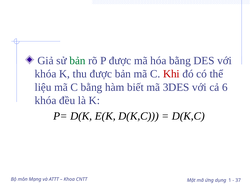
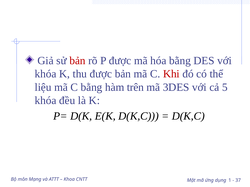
bản colour: green -> red (77, 61)
biết: biết -> trên (135, 87)
6: 6 -> 5 (225, 87)
